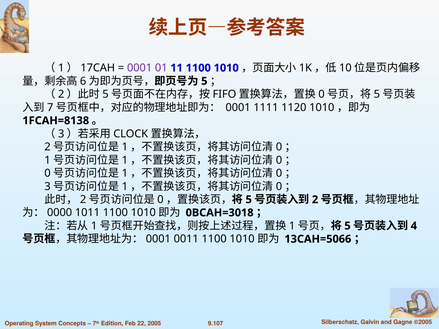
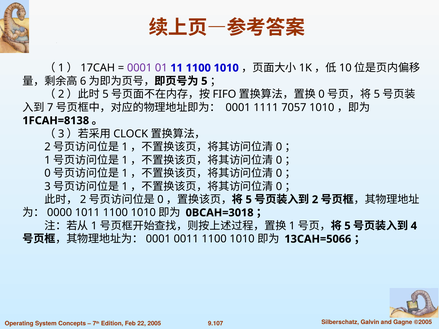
1120: 1120 -> 7057 (294, 108)
